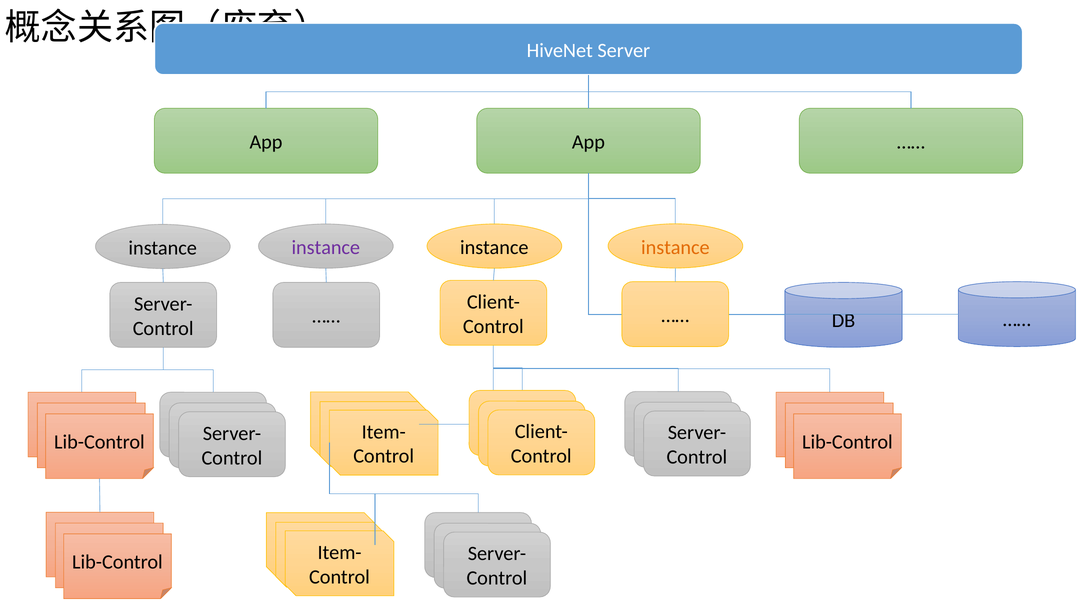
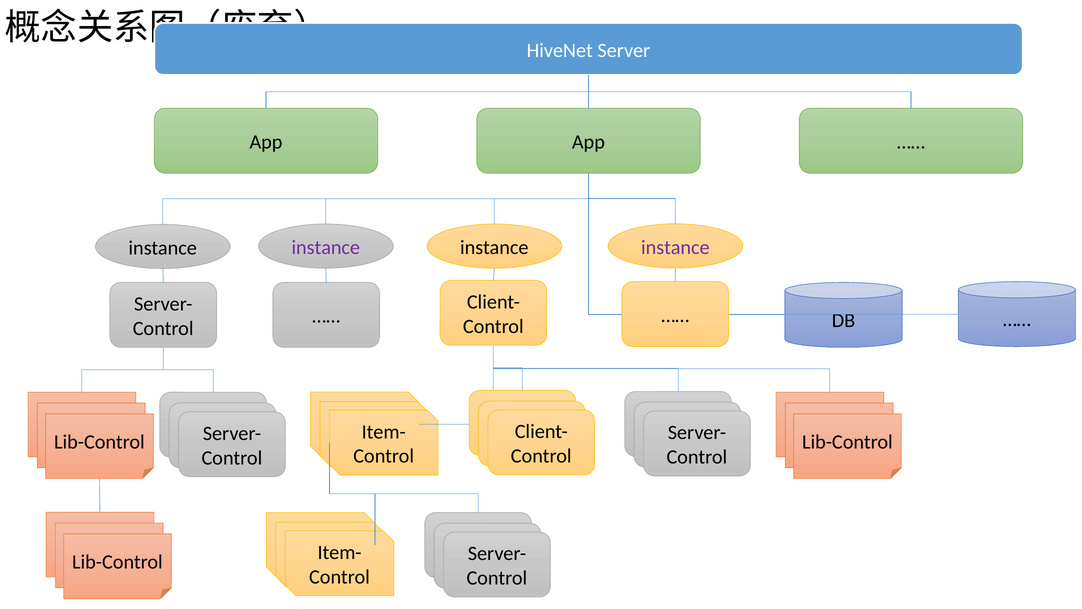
instance colour: orange -> purple (675, 247)
